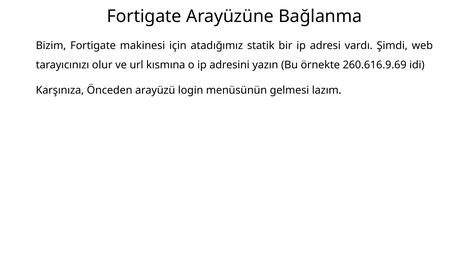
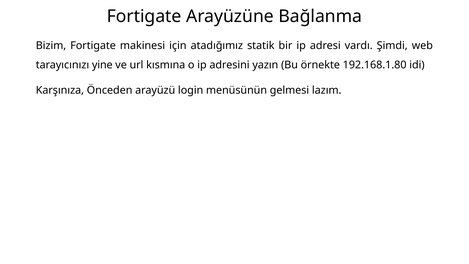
olur: olur -> yine (102, 65)
260.616.9.69: 260.616.9.69 -> 192.168.1.80 (375, 65)
